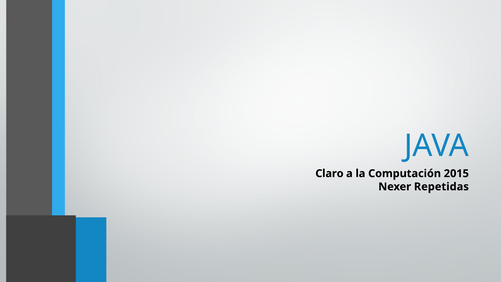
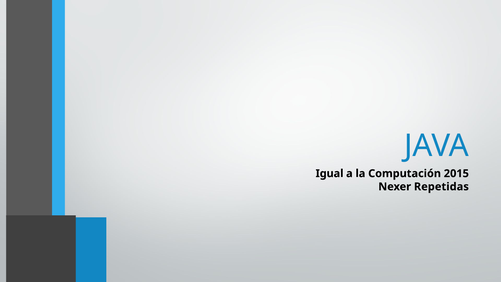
Claro: Claro -> Igual (329, 173)
